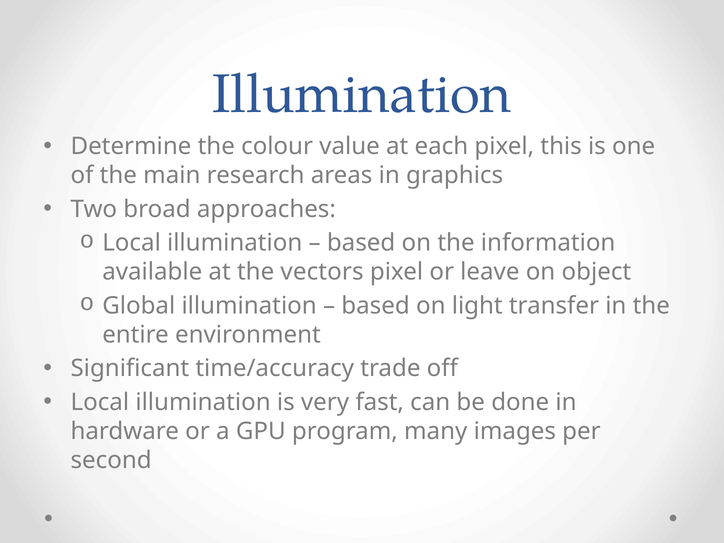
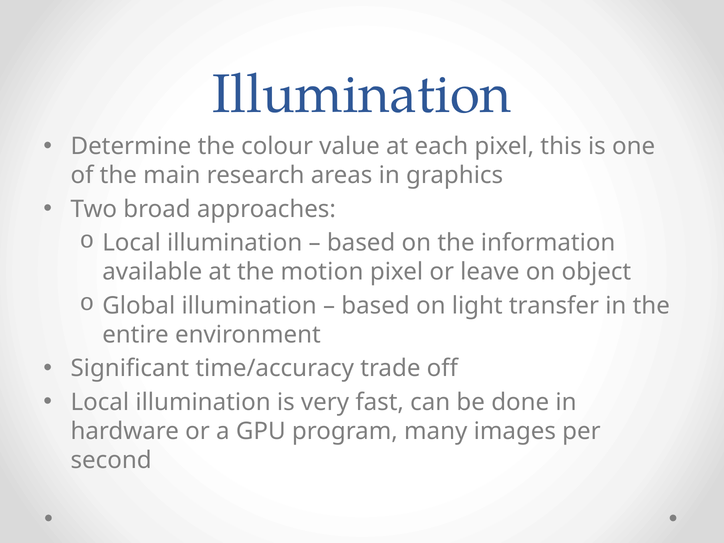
vectors: vectors -> motion (322, 272)
